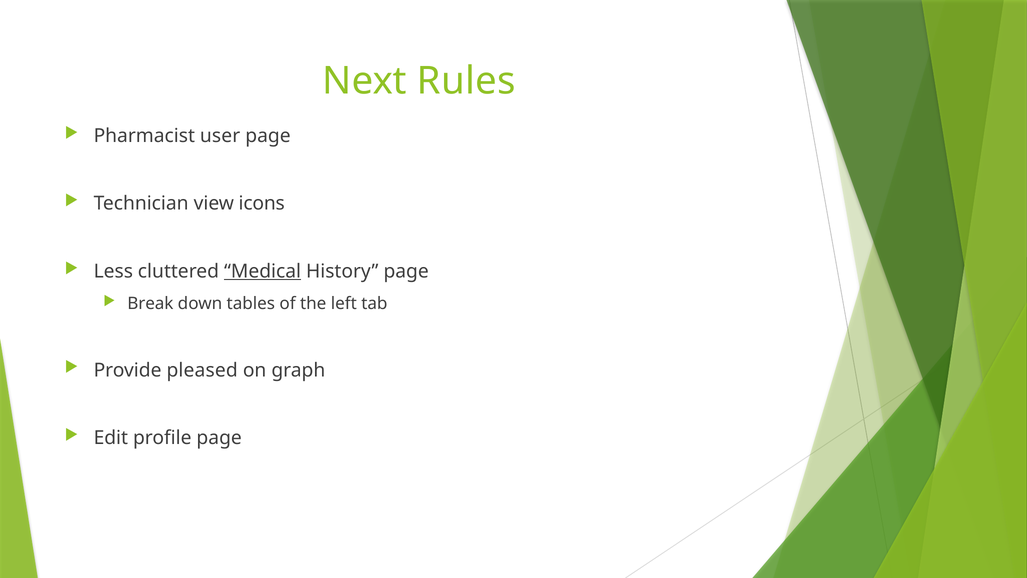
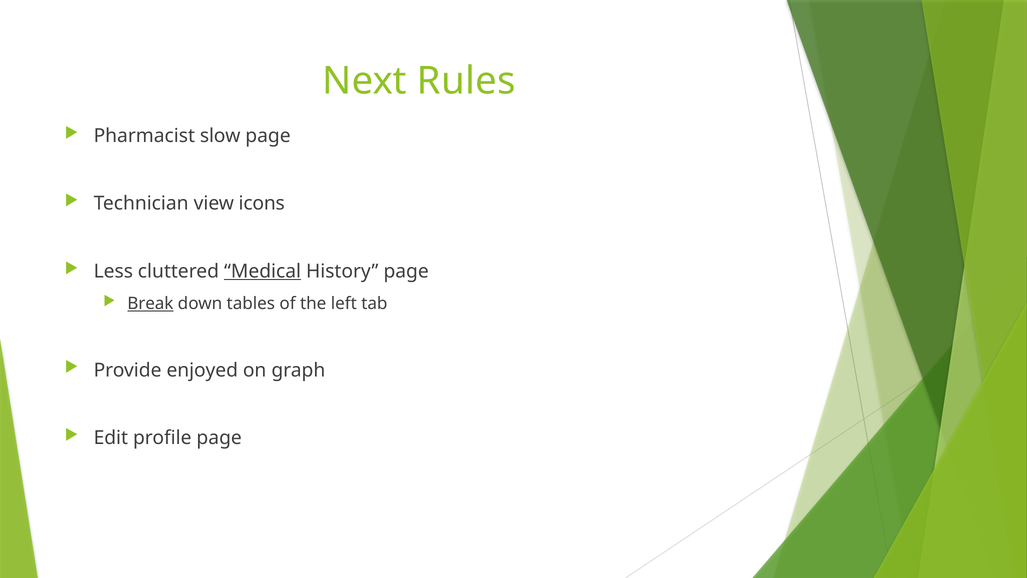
user: user -> slow (220, 136)
Break underline: none -> present (150, 303)
pleased: pleased -> enjoyed (202, 370)
